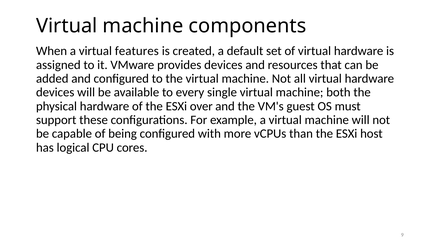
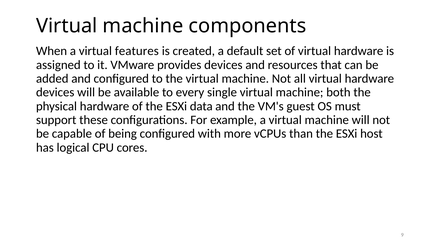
over: over -> data (201, 106)
